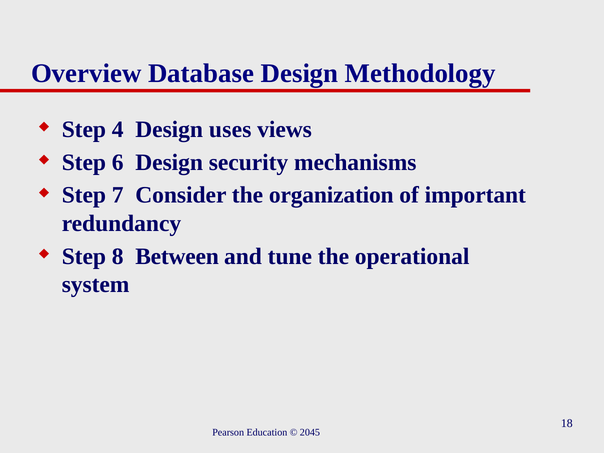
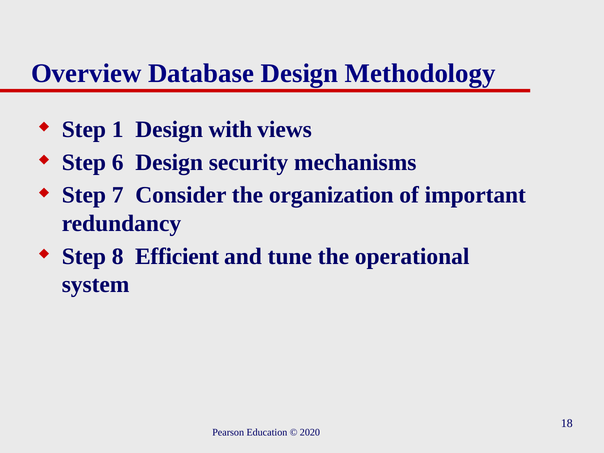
4: 4 -> 1 (118, 129)
uses: uses -> with (230, 129)
Between: Between -> Efficient (177, 256)
2045: 2045 -> 2020 (310, 432)
